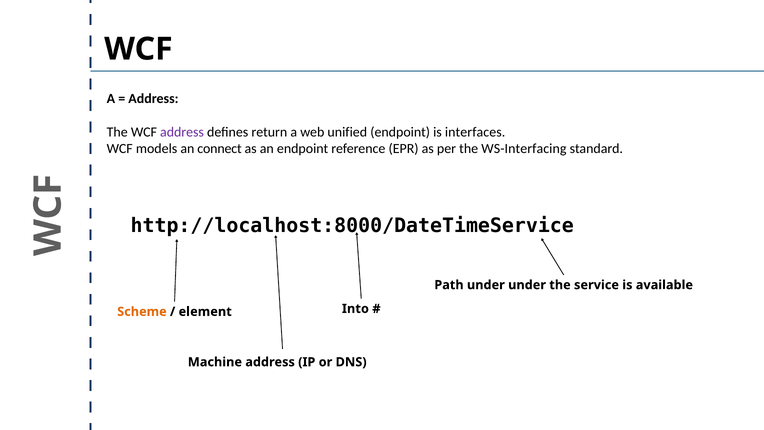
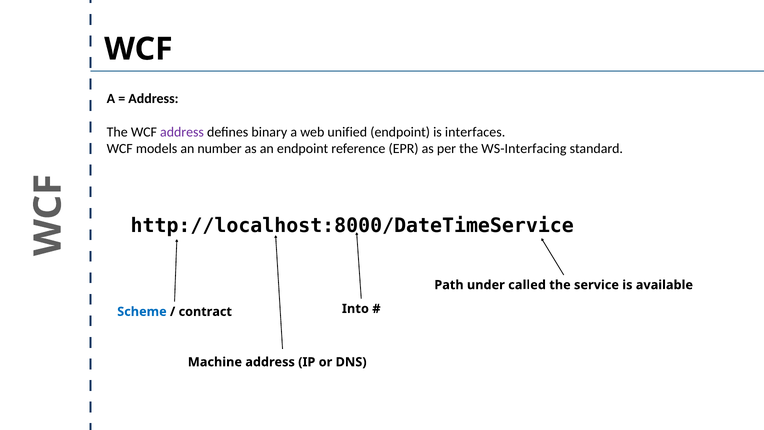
return: return -> binary (269, 132)
connect: connect -> number (220, 149)
under under: under -> called (527, 285)
Scheme colour: orange -> blue (142, 311)
element: element -> contract (205, 311)
